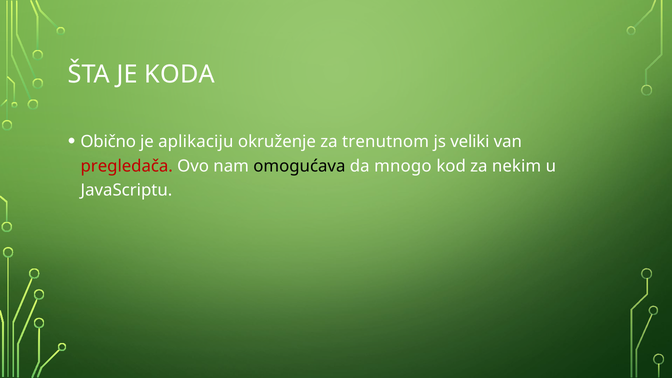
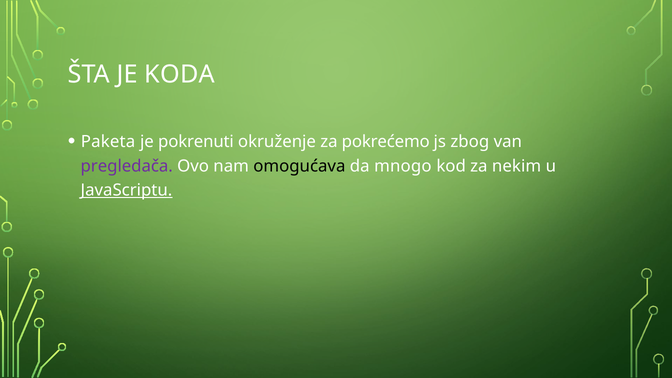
Obično: Obično -> Paketa (108, 142)
aplikaciju: aplikaciju -> pokrenuti (196, 142)
trenutnom: trenutnom -> pokrećemo (386, 142)
veliki: veliki -> zbog (470, 142)
pregledača colour: red -> purple (127, 166)
JavaScriptu underline: none -> present (126, 190)
